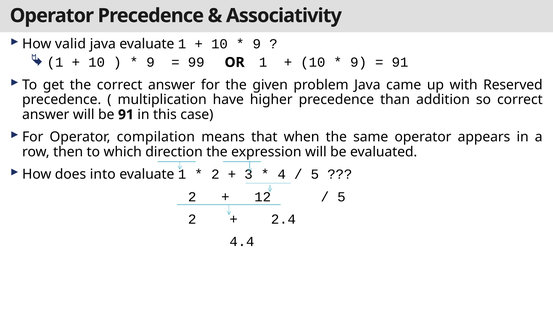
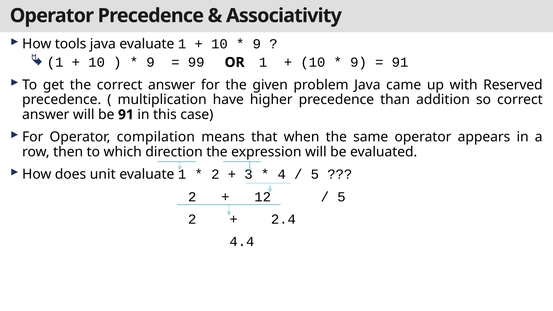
valid: valid -> tools (71, 44)
into: into -> unit (103, 174)
